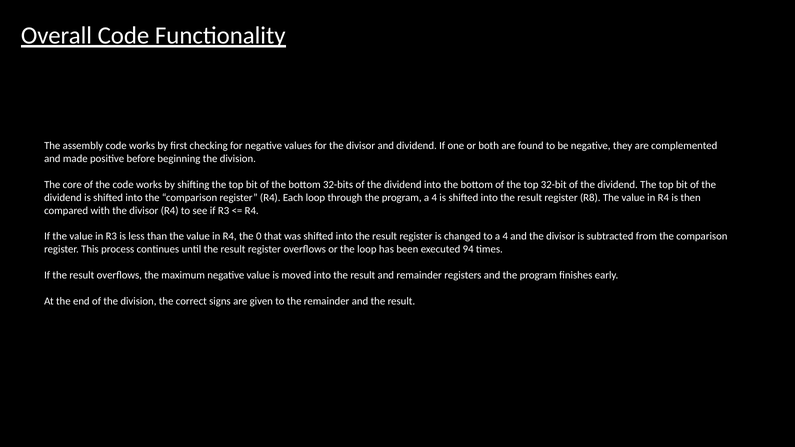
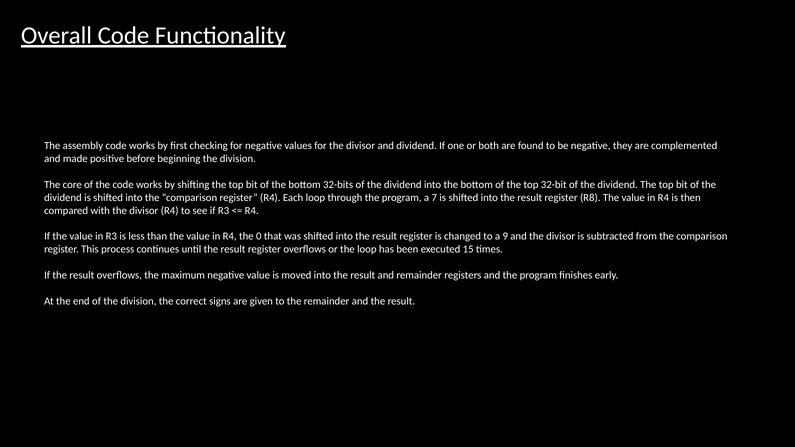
program a 4: 4 -> 7 (434, 198)
to a 4: 4 -> 9 (505, 236)
94: 94 -> 15 (468, 249)
